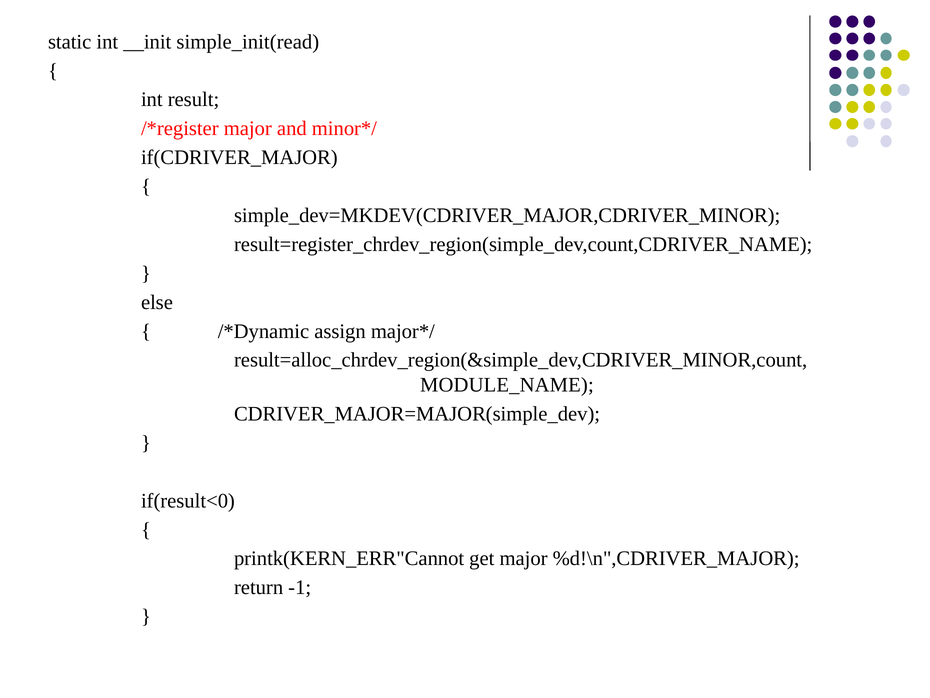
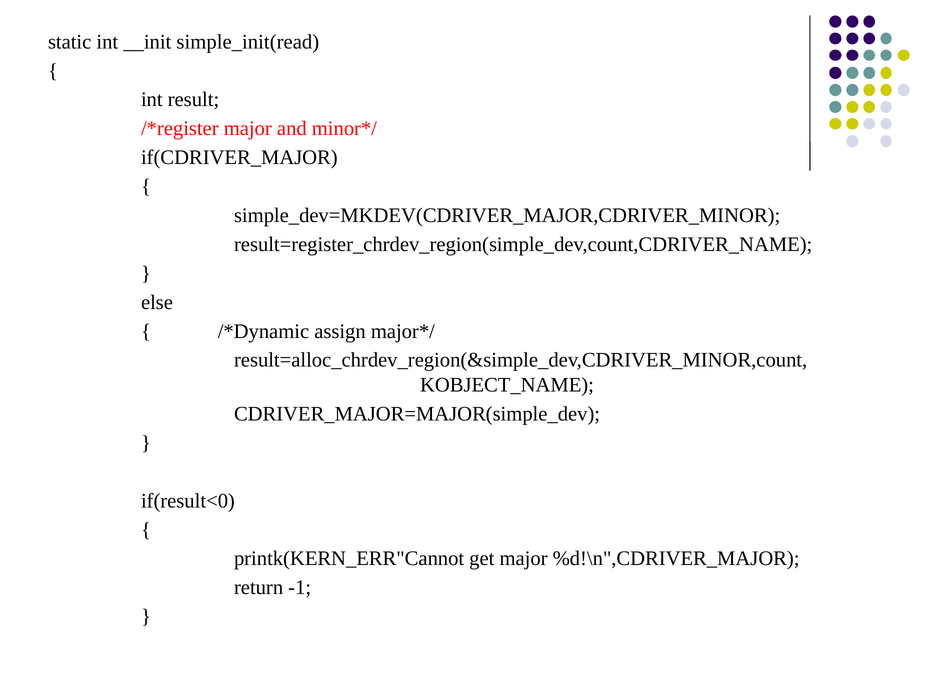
MODULE_NAME: MODULE_NAME -> KOBJECT_NAME (507, 385)
